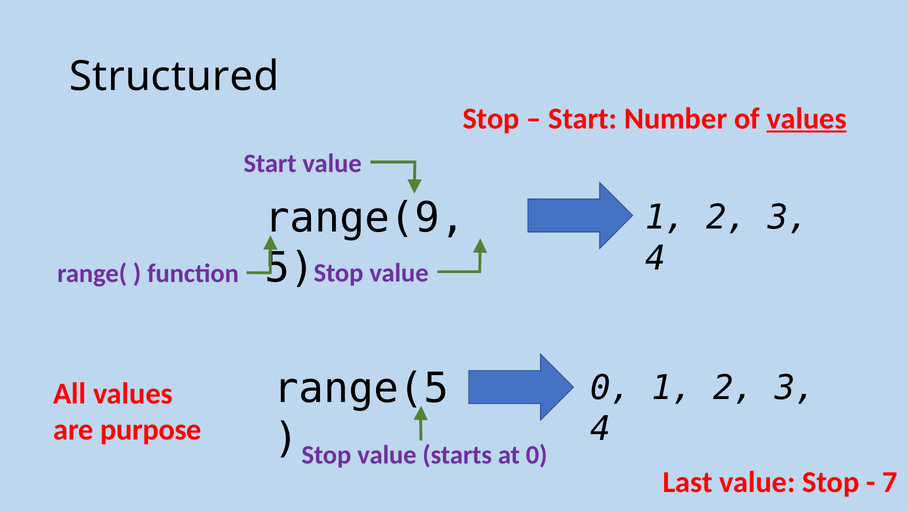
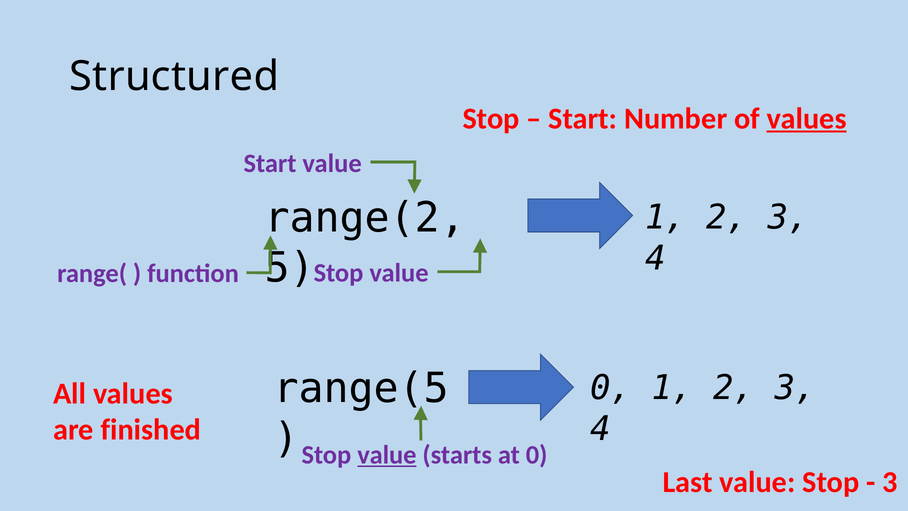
range(9: range(9 -> range(2 (365, 218)
purpose: purpose -> finished (151, 430)
value underline: none -> present (387, 455)
7: 7 -> 3 (890, 482)
